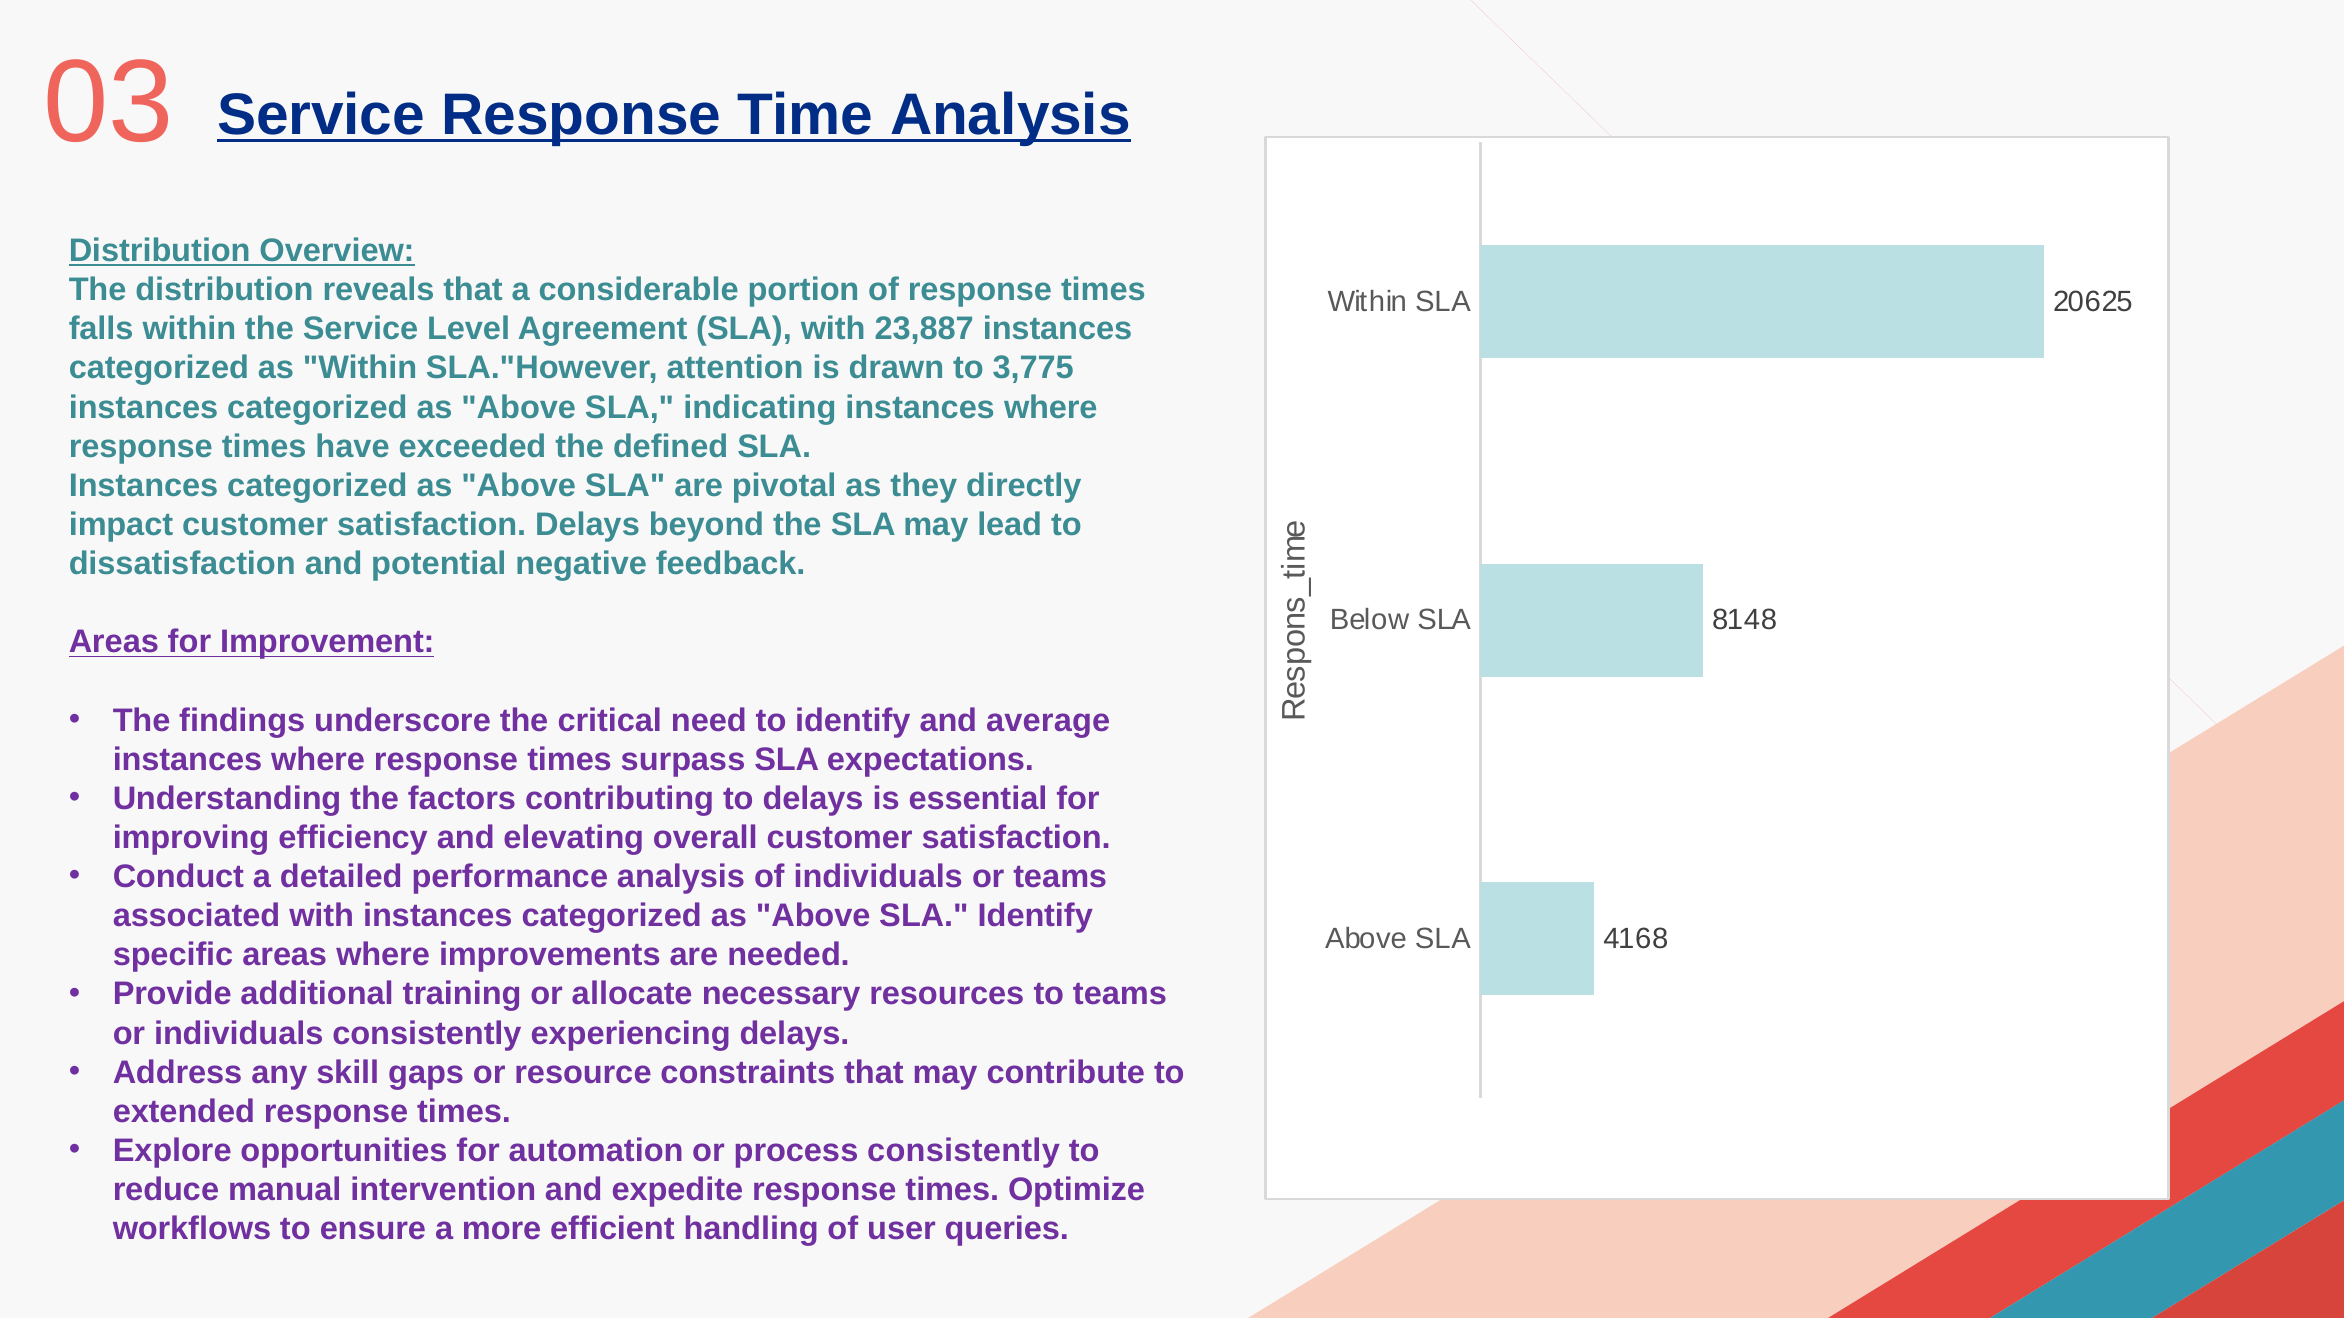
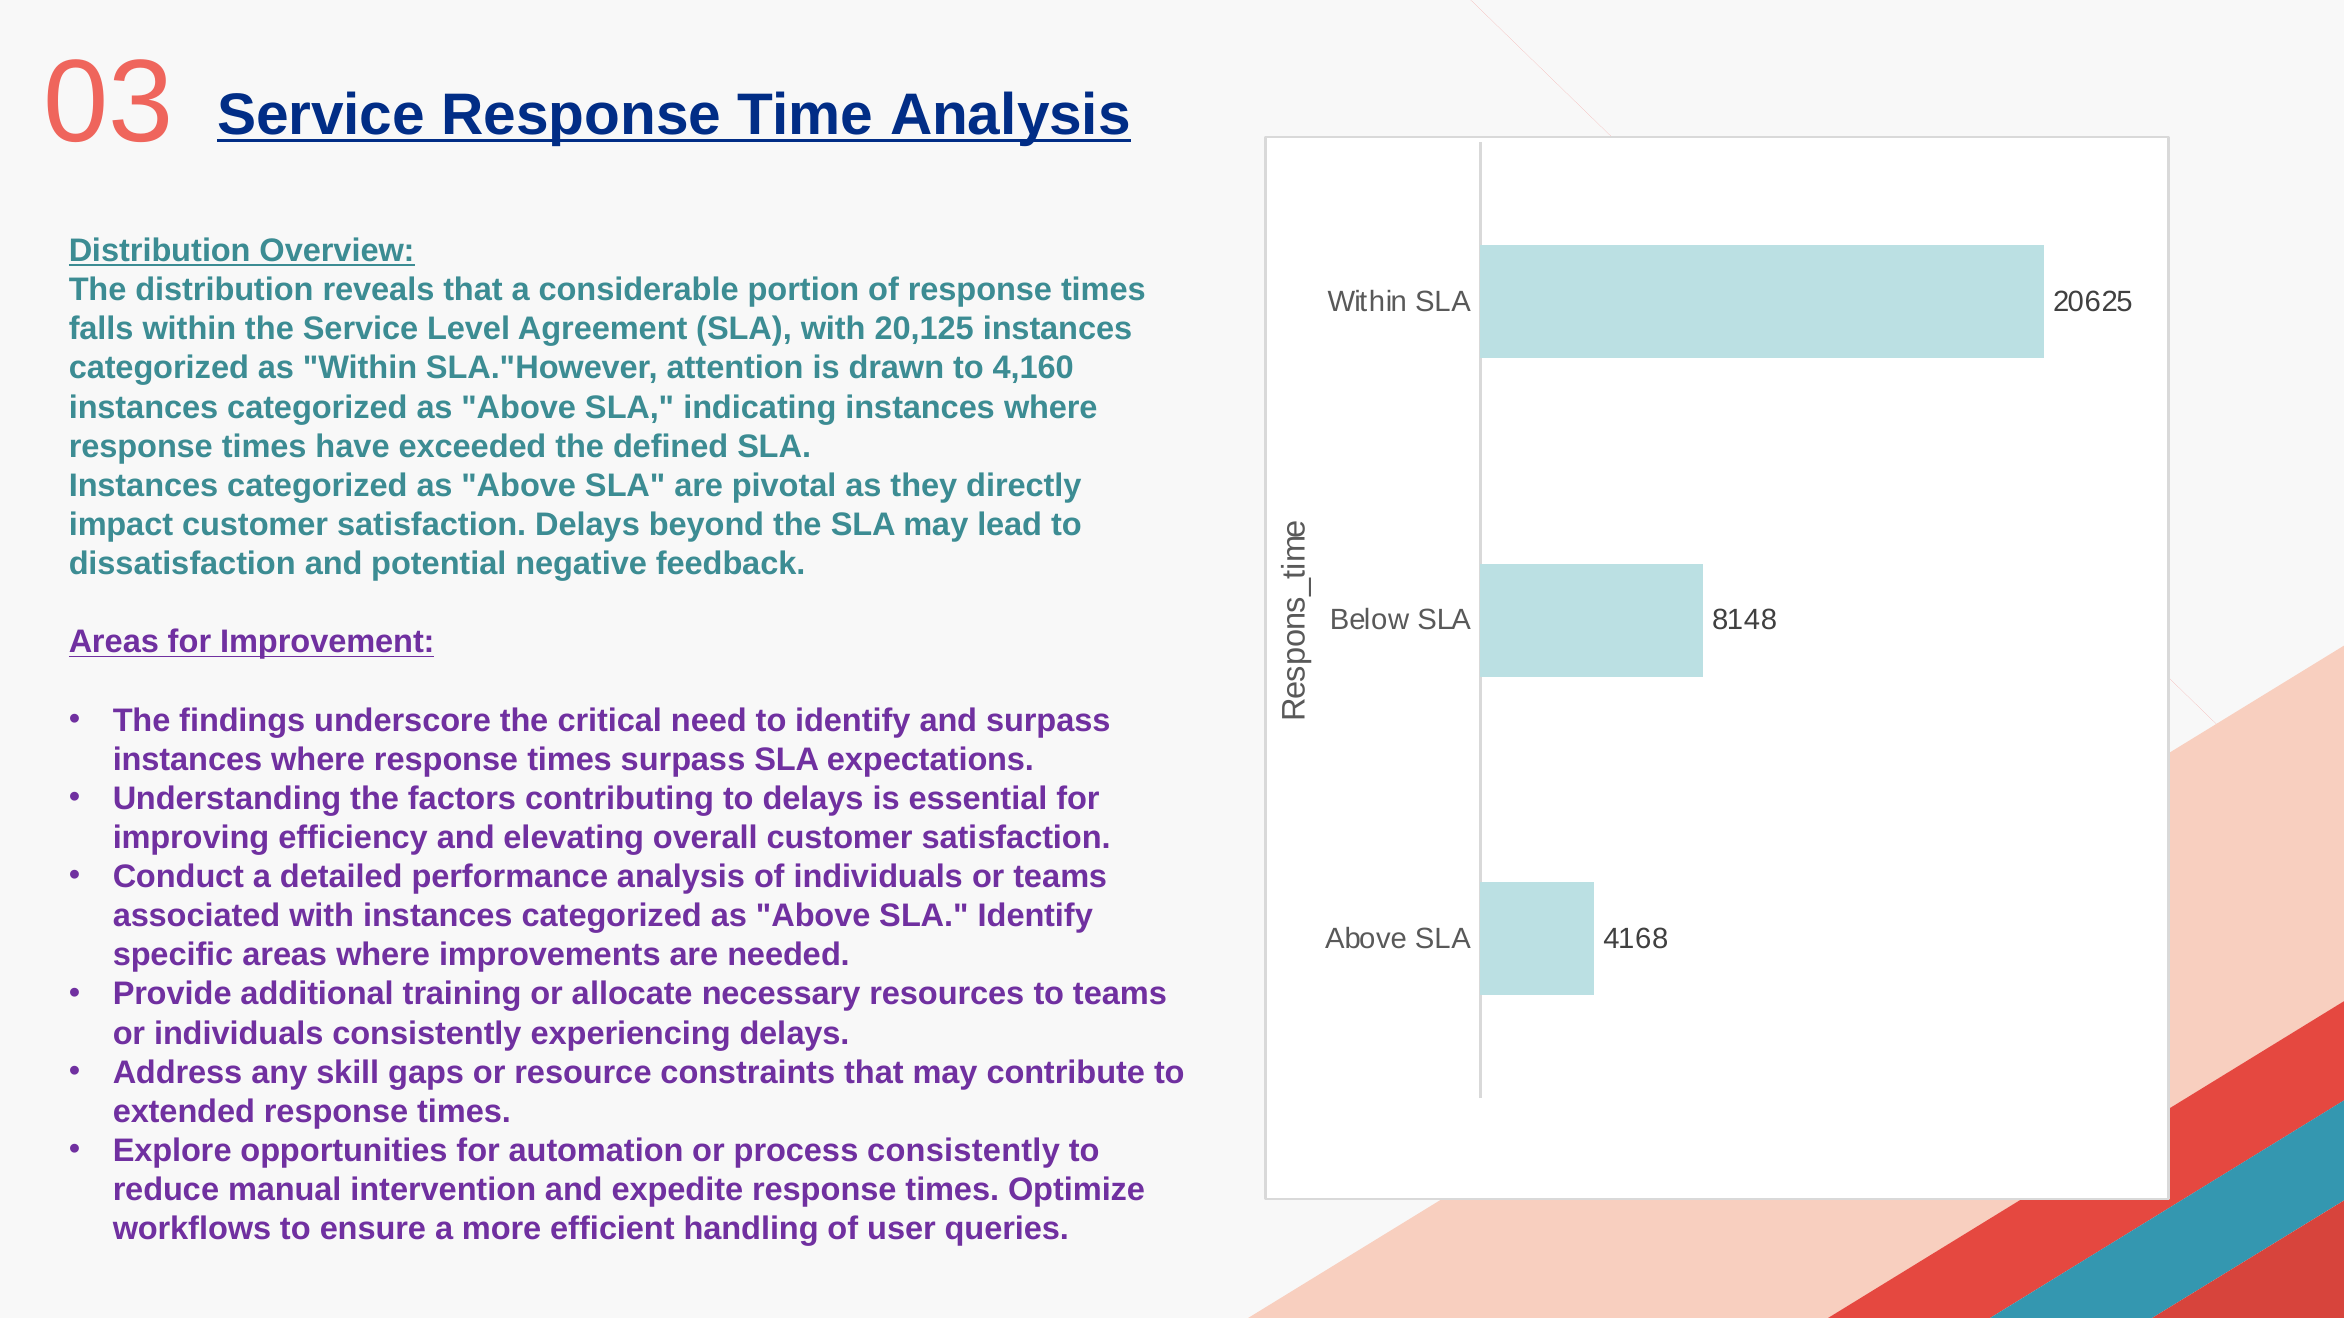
23,887: 23,887 -> 20,125 (924, 329)
3,775: 3,775 -> 4,160 (1033, 368)
and average: average -> surpass (1048, 720)
